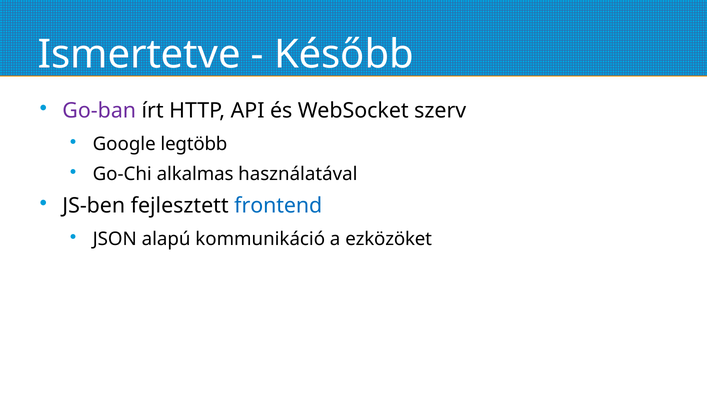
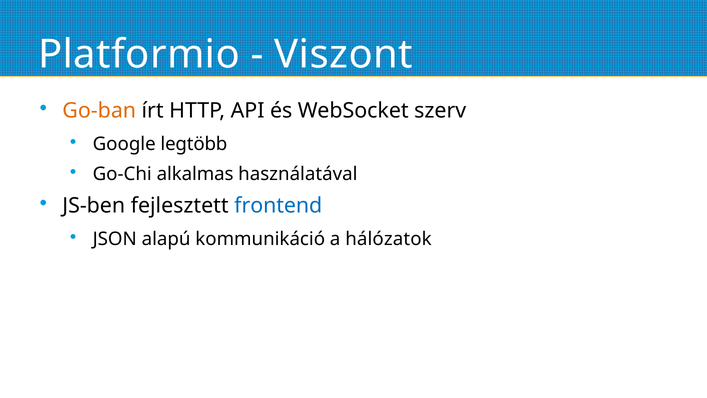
Ismertetve: Ismertetve -> Platformio (139, 54)
Később: Később -> Viszont (344, 54)
Go-ban colour: purple -> orange (99, 111)
ezközöket: ezközöket -> hálózatok (388, 239)
